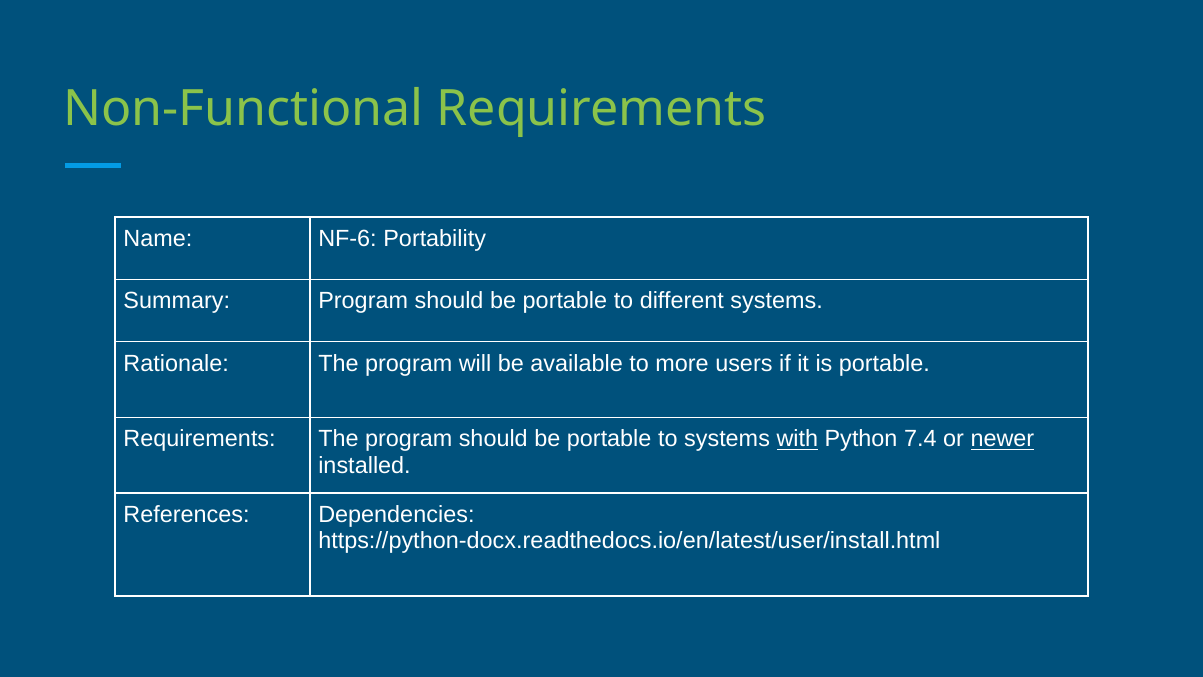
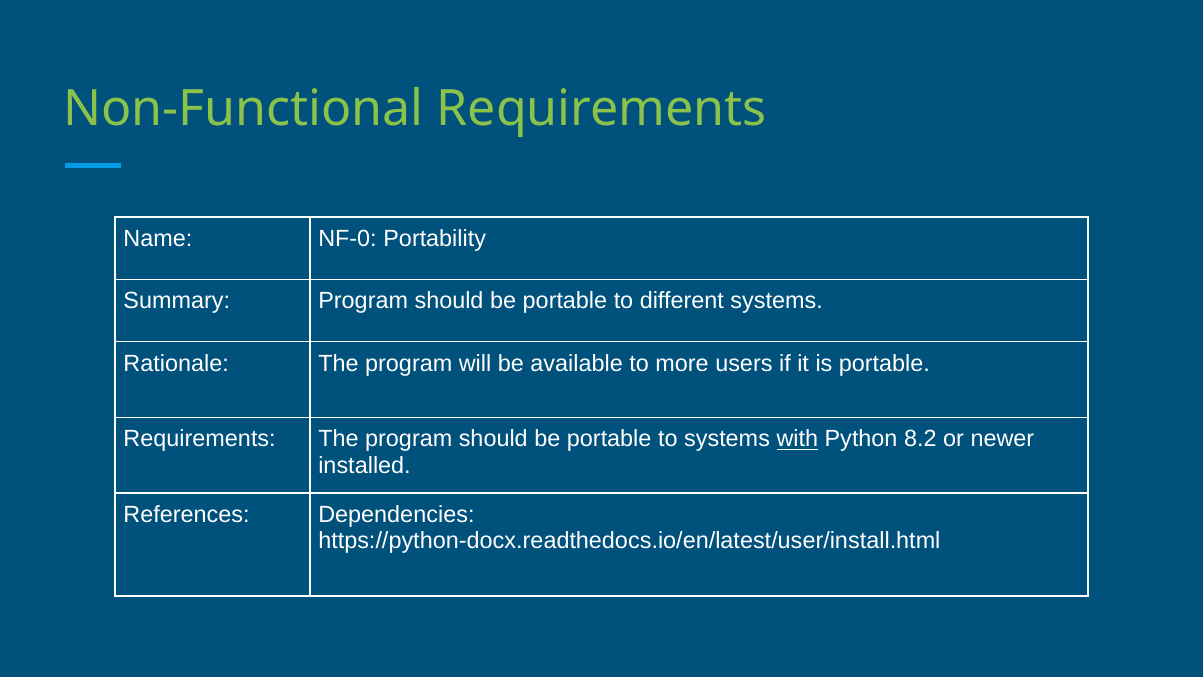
NF-6: NF-6 -> NF-0 (348, 239)
7.4: 7.4 -> 8.2 (920, 439)
newer underline: present -> none (1002, 439)
